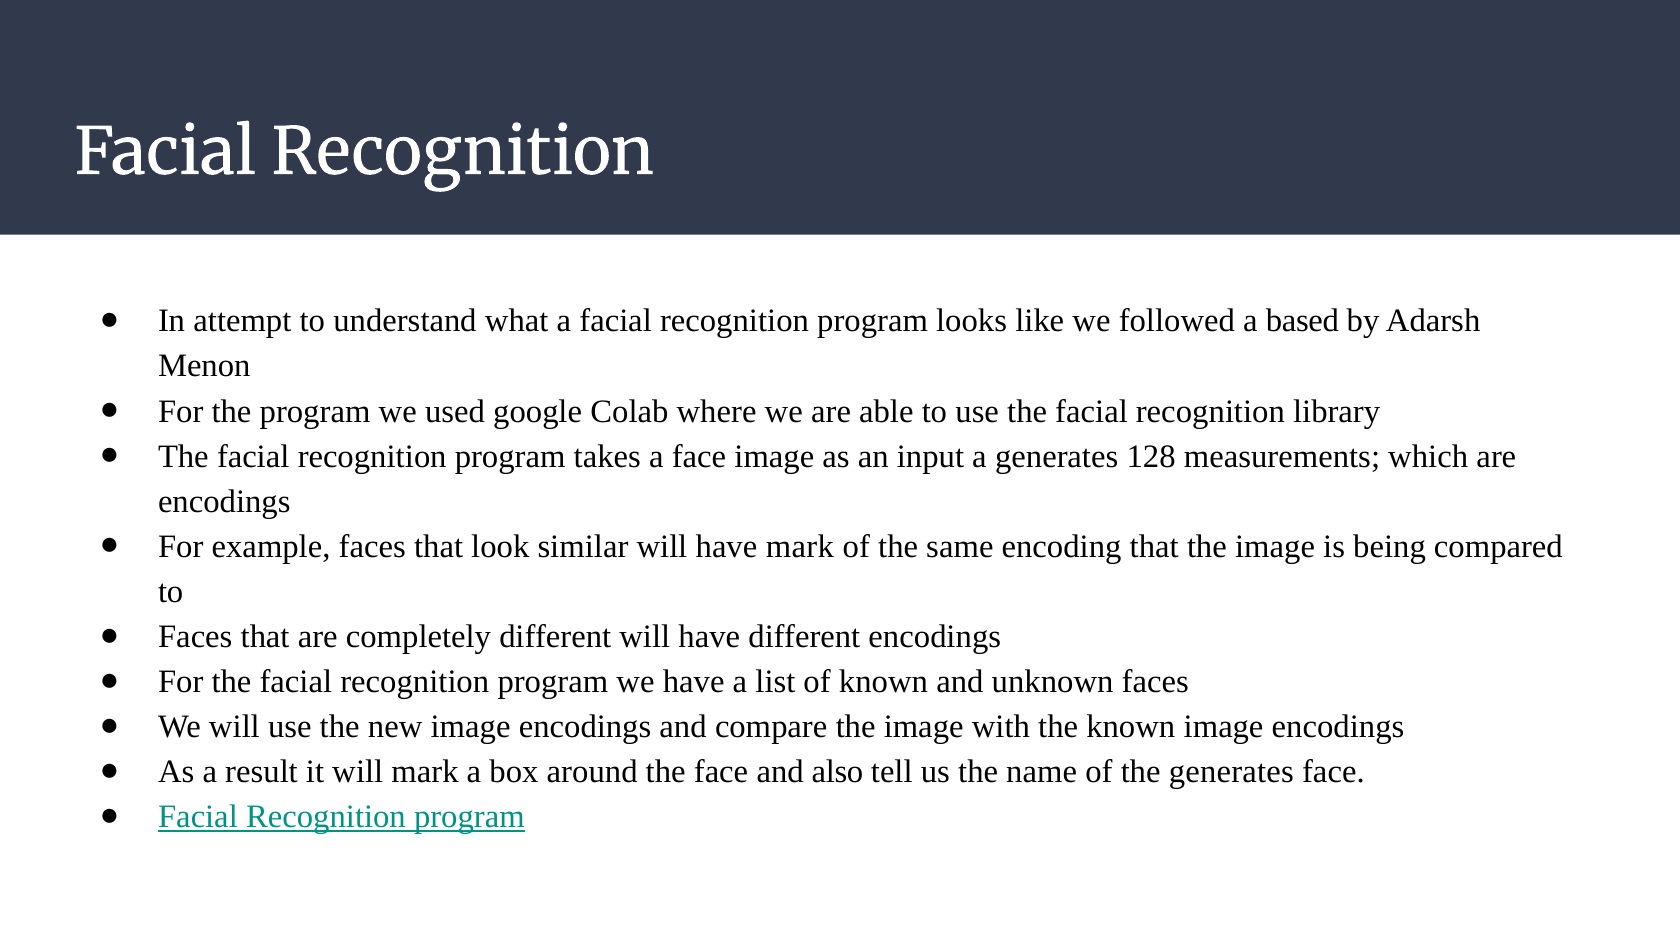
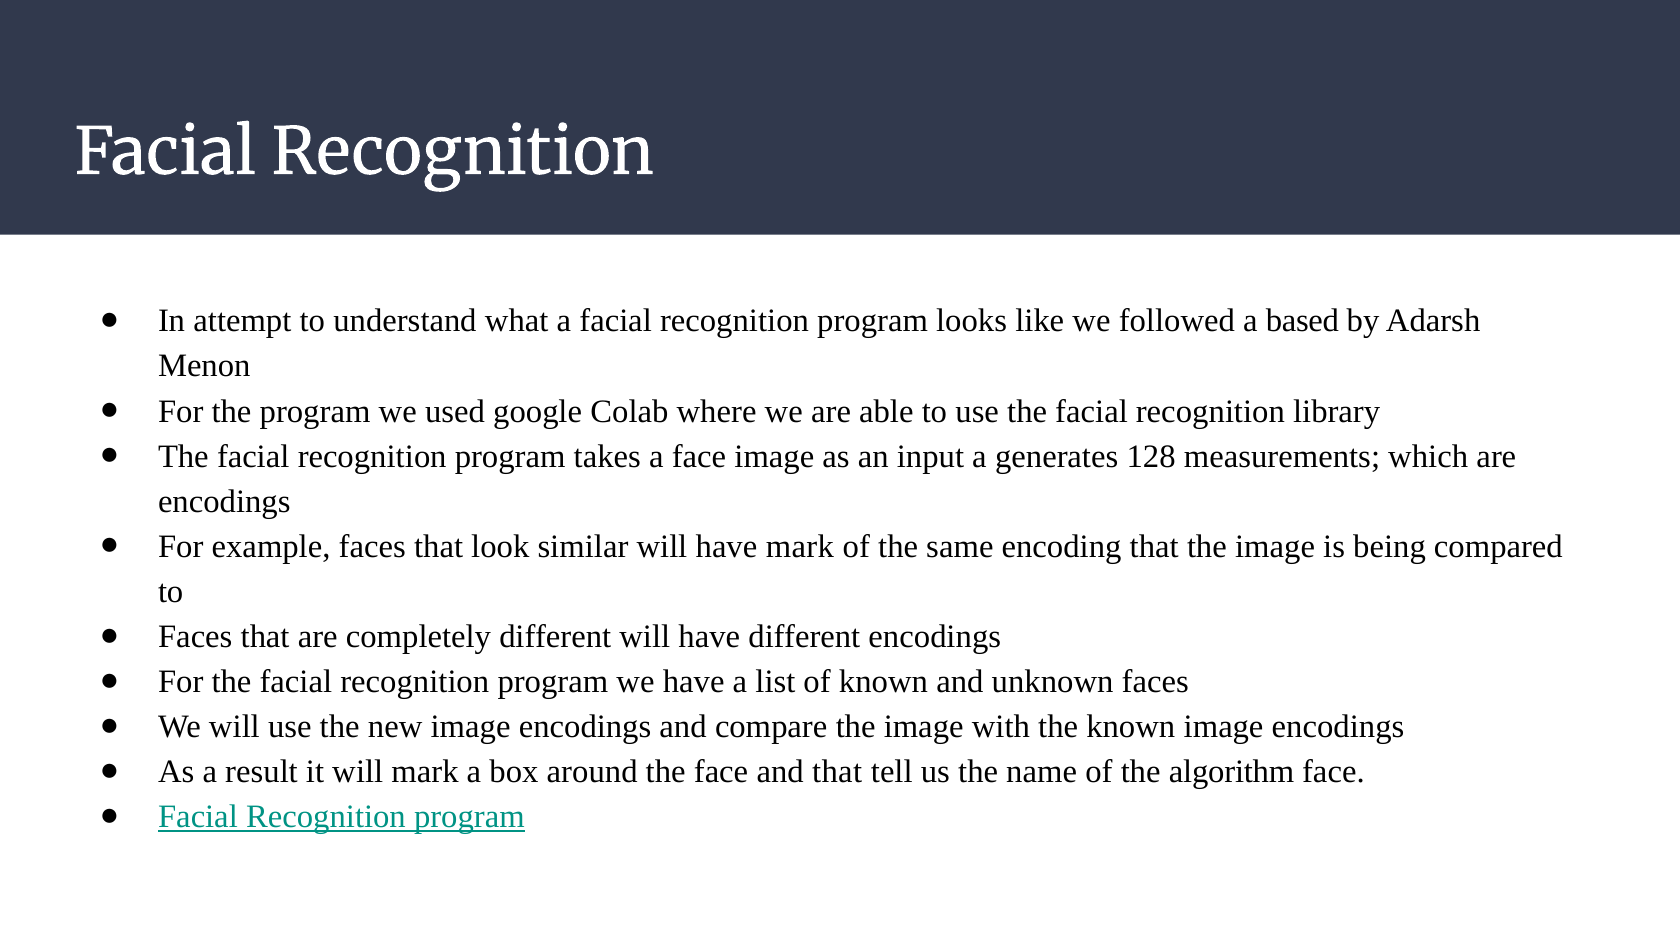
and also: also -> that (837, 772)
the generates: generates -> algorithm (1232, 772)
